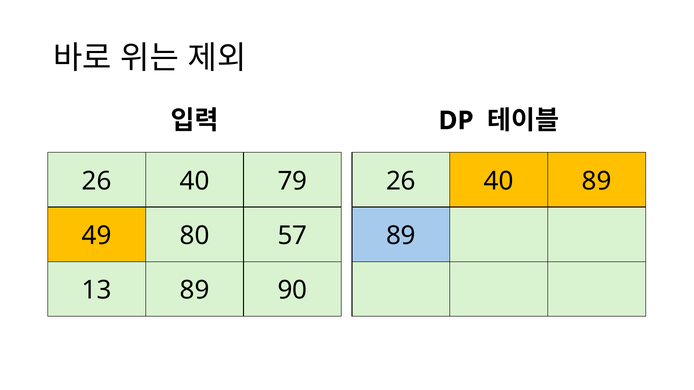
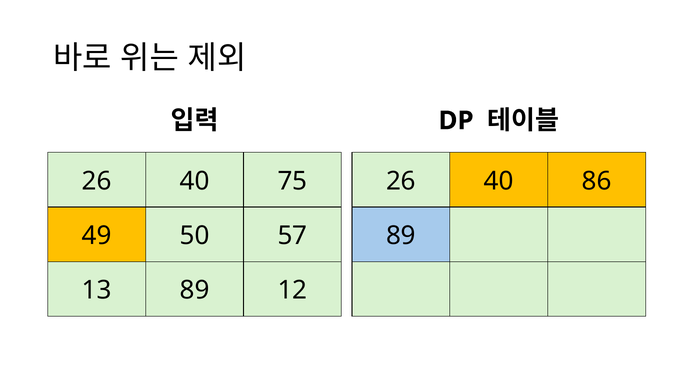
79: 79 -> 75 (292, 181)
40 89: 89 -> 86 (597, 181)
80: 80 -> 50 (195, 236)
90: 90 -> 12 (292, 291)
